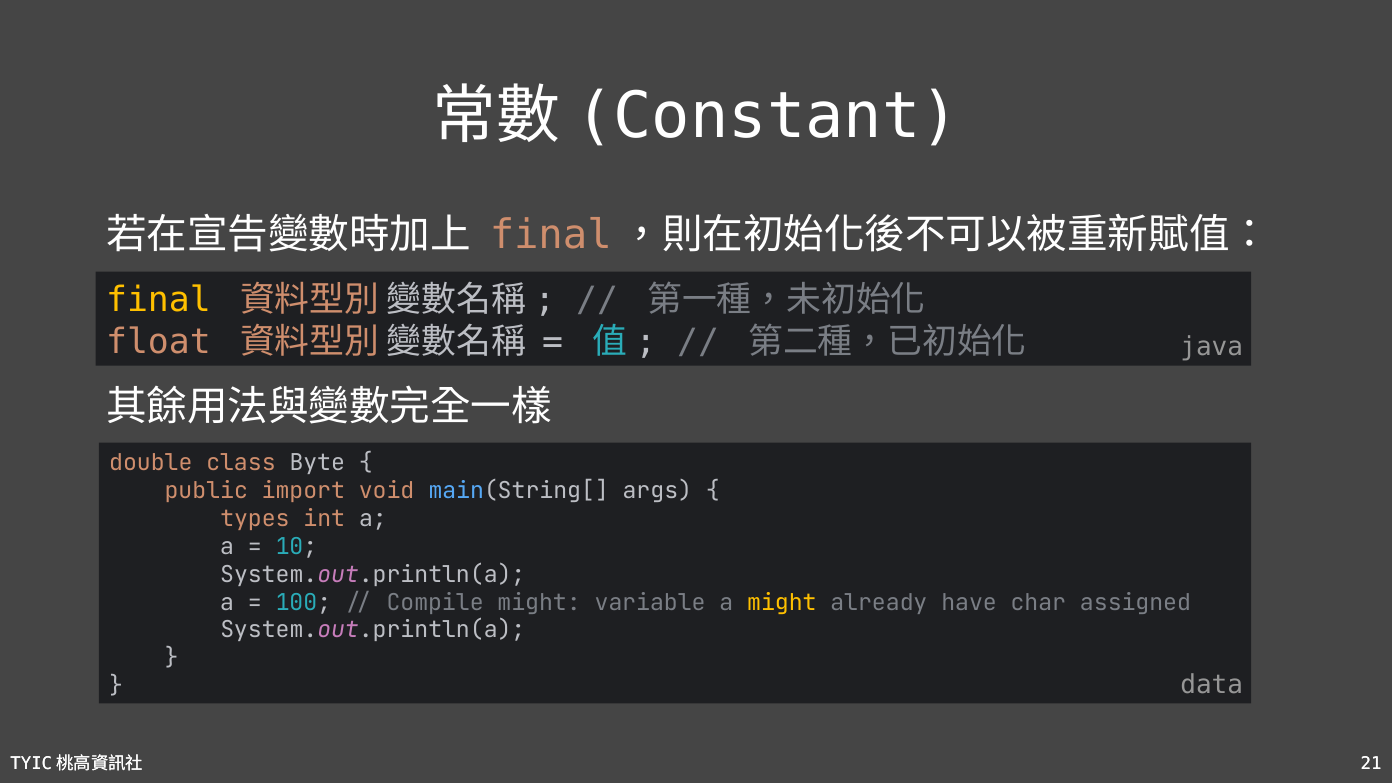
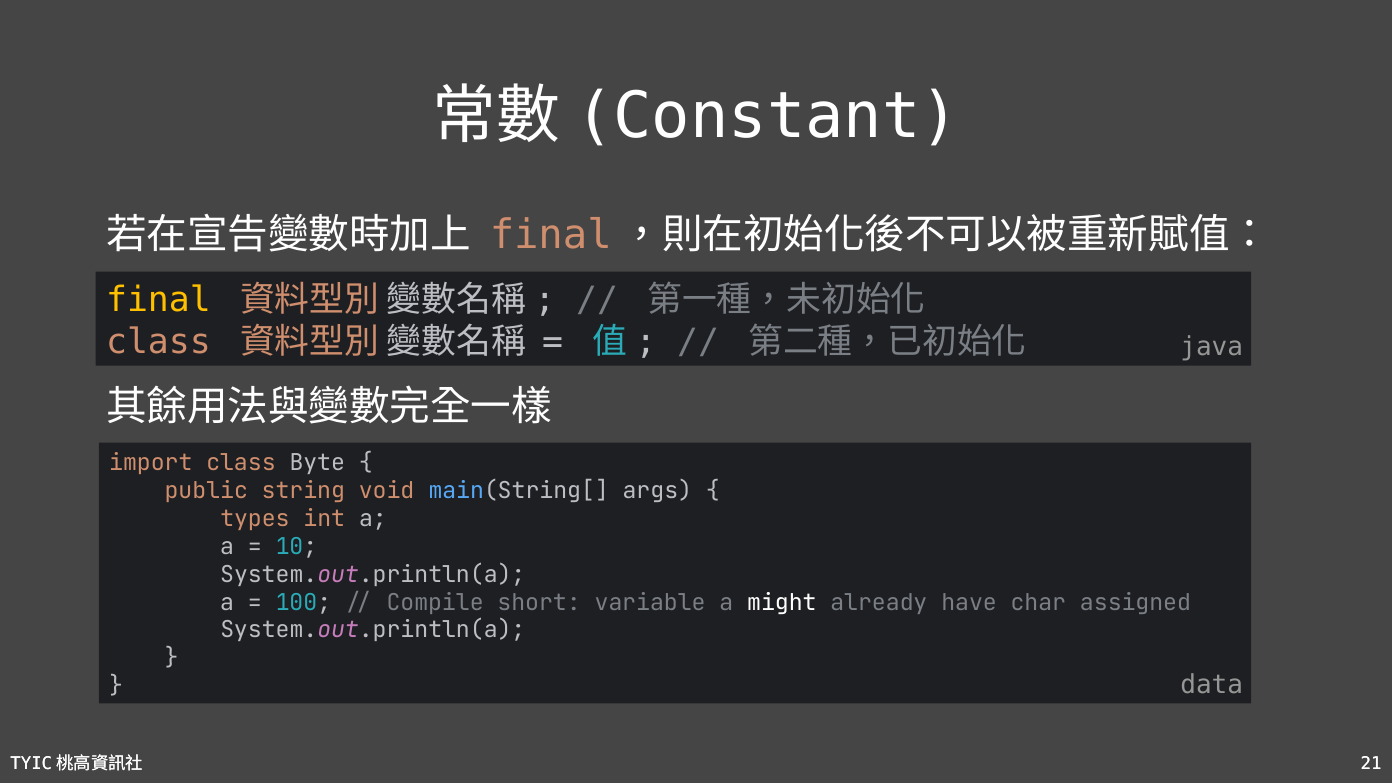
float: float -> class (158, 342)
double: double -> import (151, 463)
import: import -> string (303, 491)
Compile might: might -> short (539, 602)
might colour: yellow -> white (782, 602)
